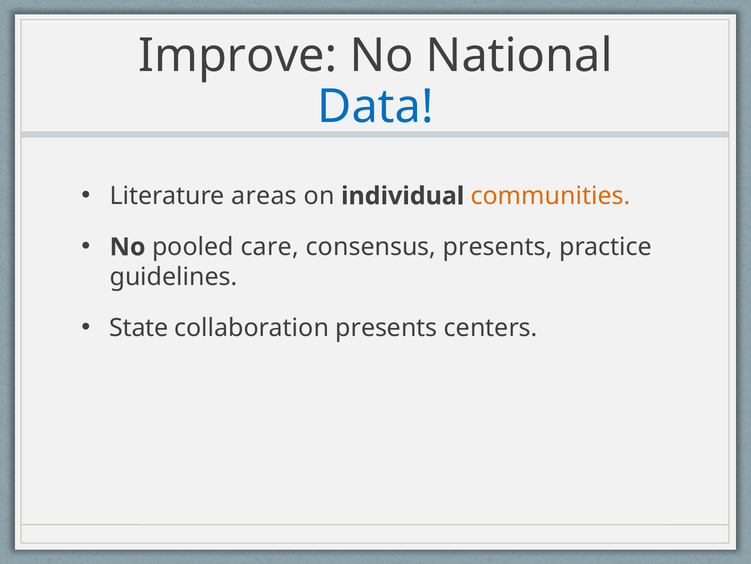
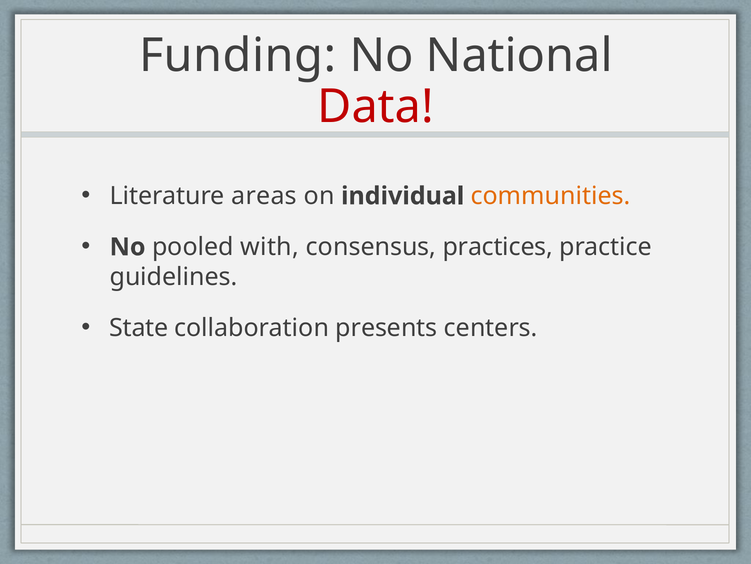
Improve: Improve -> Funding (238, 56)
Data colour: blue -> red (376, 106)
care: care -> with (270, 247)
consensus presents: presents -> practices (498, 247)
